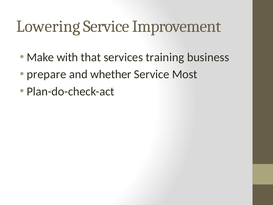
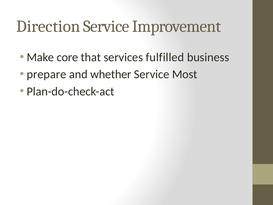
Lowering: Lowering -> Direction (48, 26)
with: with -> core (67, 57)
training: training -> fulfilled (165, 57)
